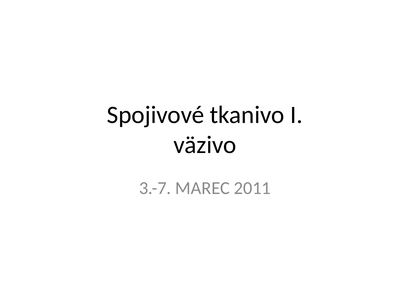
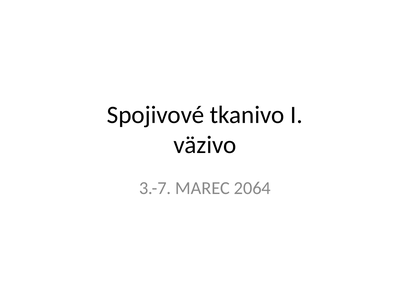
2011: 2011 -> 2064 (252, 189)
